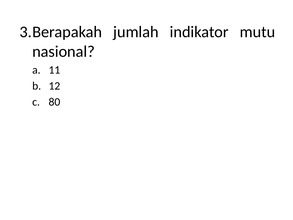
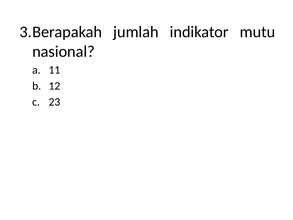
80: 80 -> 23 (54, 102)
